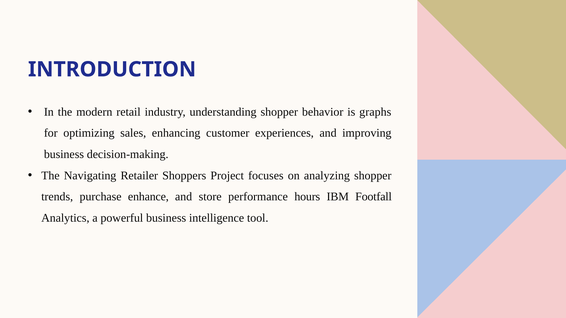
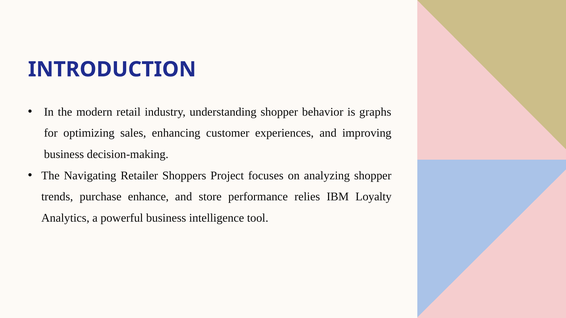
hours: hours -> relies (307, 197)
Footfall: Footfall -> Loyalty (374, 197)
